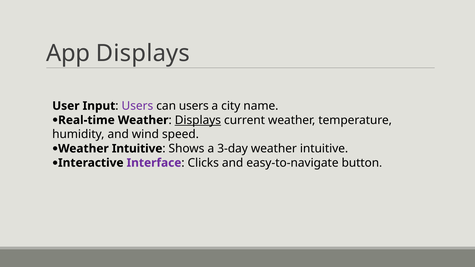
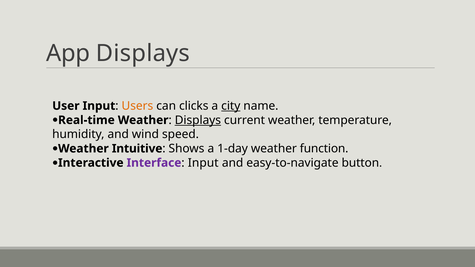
Users colour: purple -> orange (137, 106)
can users: users -> clicks (194, 106)
city underline: none -> present (231, 106)
3-day: 3-day -> 1-day (233, 149)
intuitive: intuitive -> function (324, 149)
Clicks: Clicks -> Input (203, 163)
